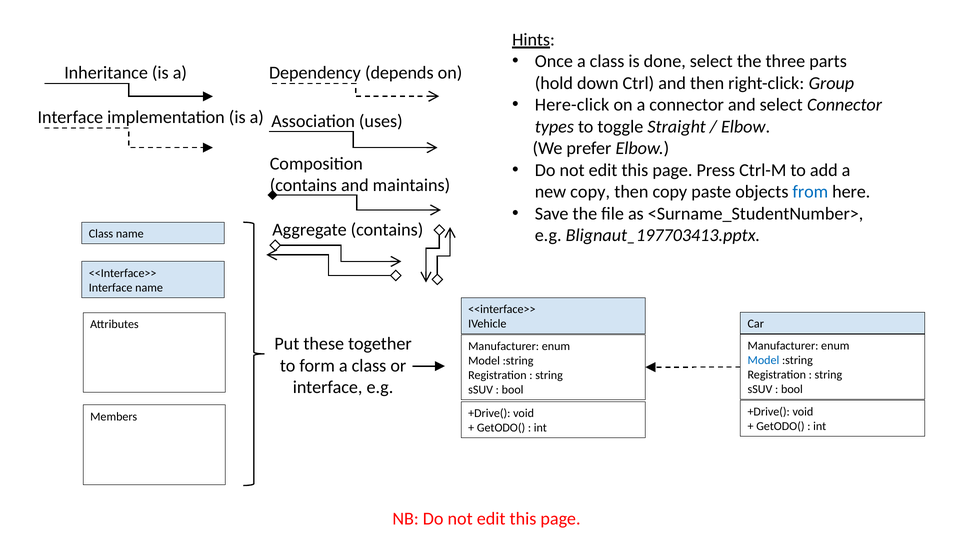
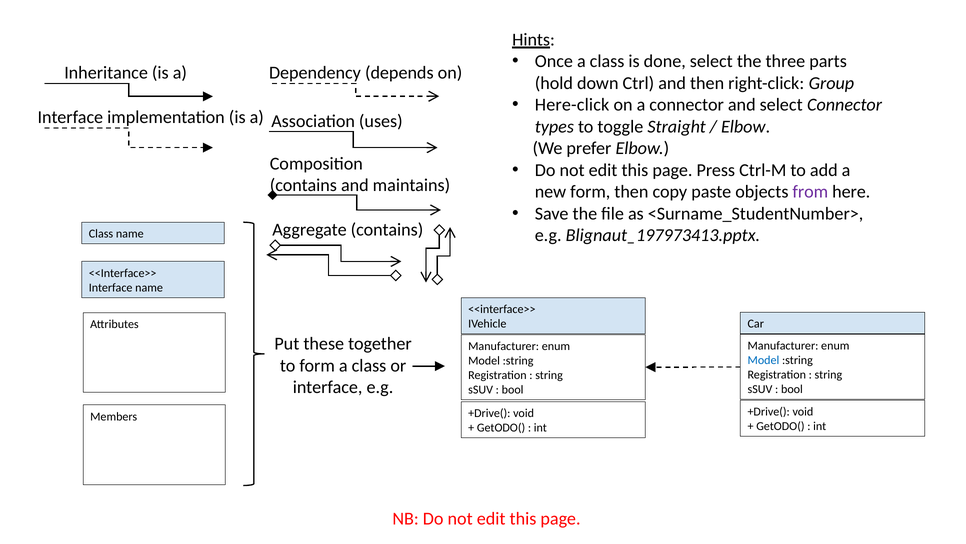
new copy: copy -> form (590, 192)
from colour: blue -> purple (810, 192)
Blignaut_197703413.pptx: Blignaut_197703413.pptx -> Blignaut_197973413.pptx (663, 235)
